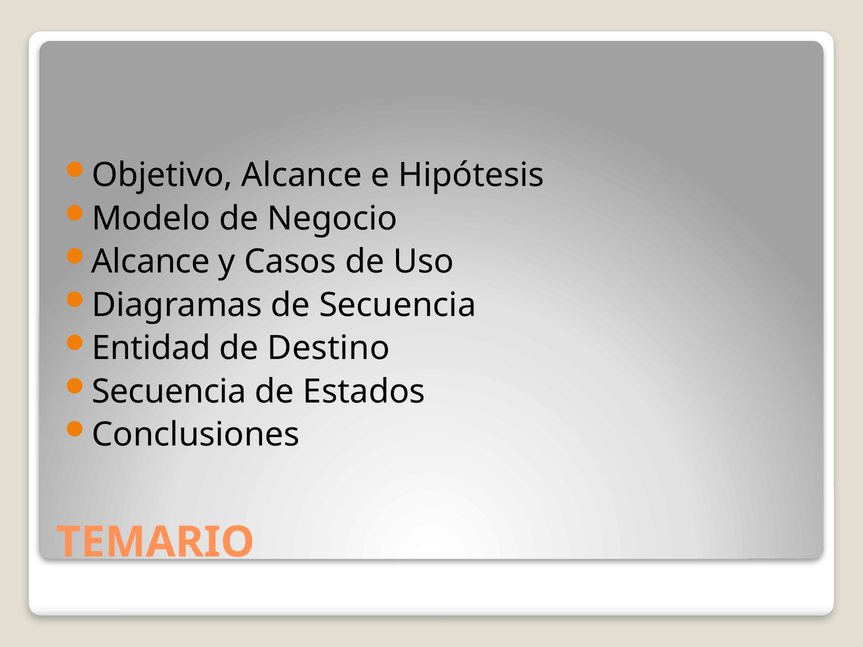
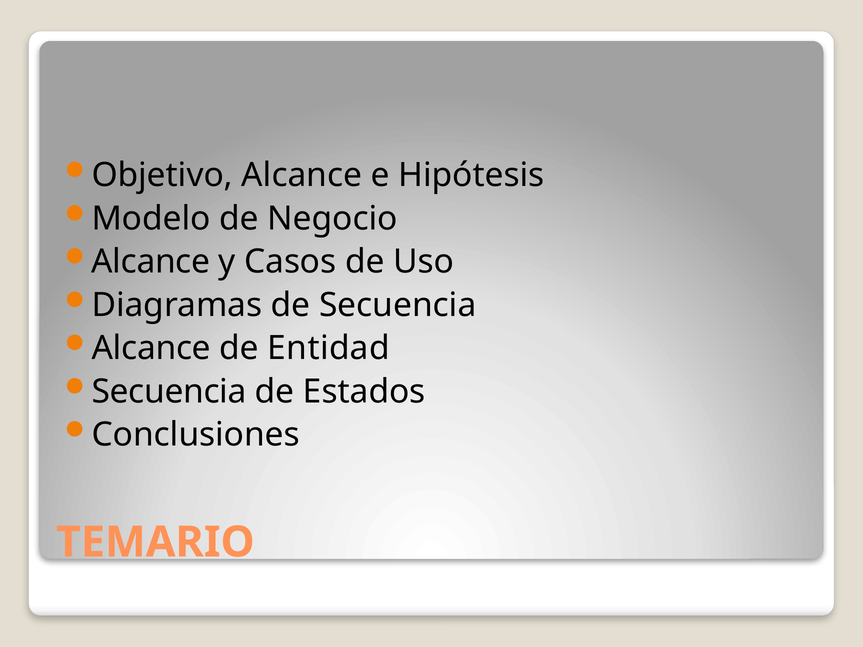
Entidad: Entidad -> Alcance (151, 348)
Destino: Destino -> Entidad (329, 348)
